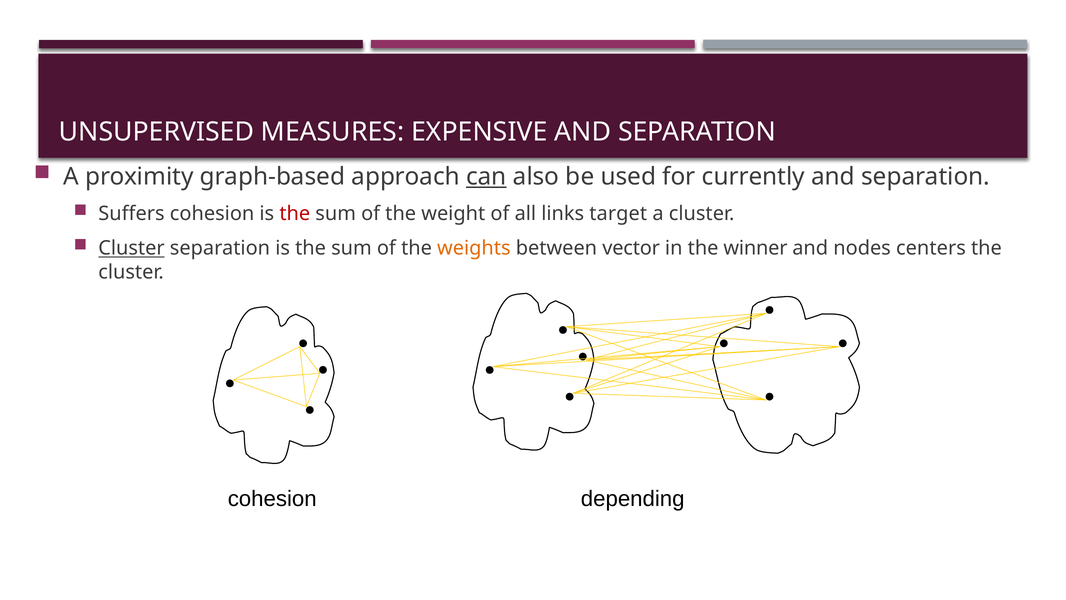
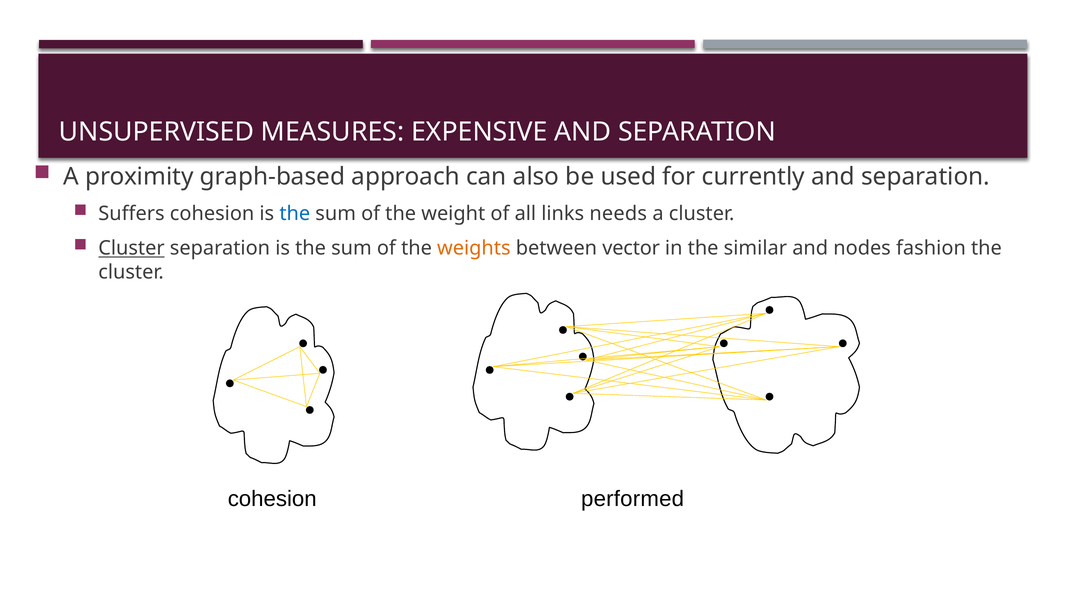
can underline: present -> none (486, 177)
the colour: red -> blue (295, 214)
target: target -> needs (618, 214)
winner: winner -> similar (755, 248)
centers: centers -> fashion (931, 248)
depending: depending -> performed (633, 499)
